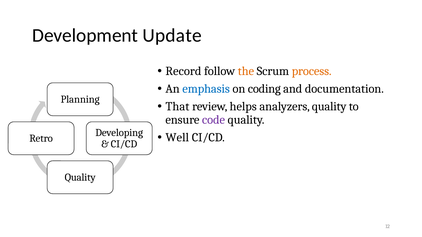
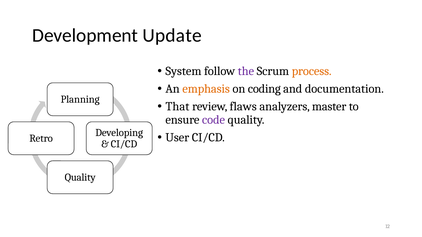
Record: Record -> System (183, 71)
the colour: orange -> purple (246, 71)
emphasis colour: blue -> orange (206, 89)
helps: helps -> flaws (243, 107)
analyzers quality: quality -> master (329, 107)
Well: Well -> User (177, 138)
